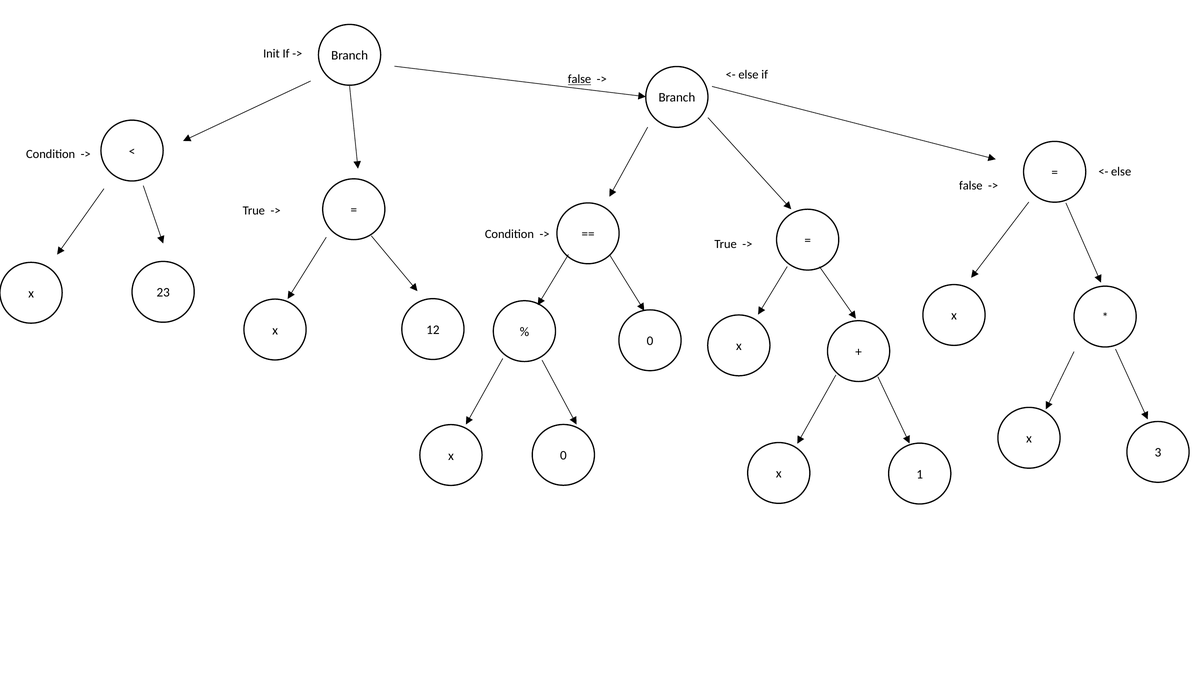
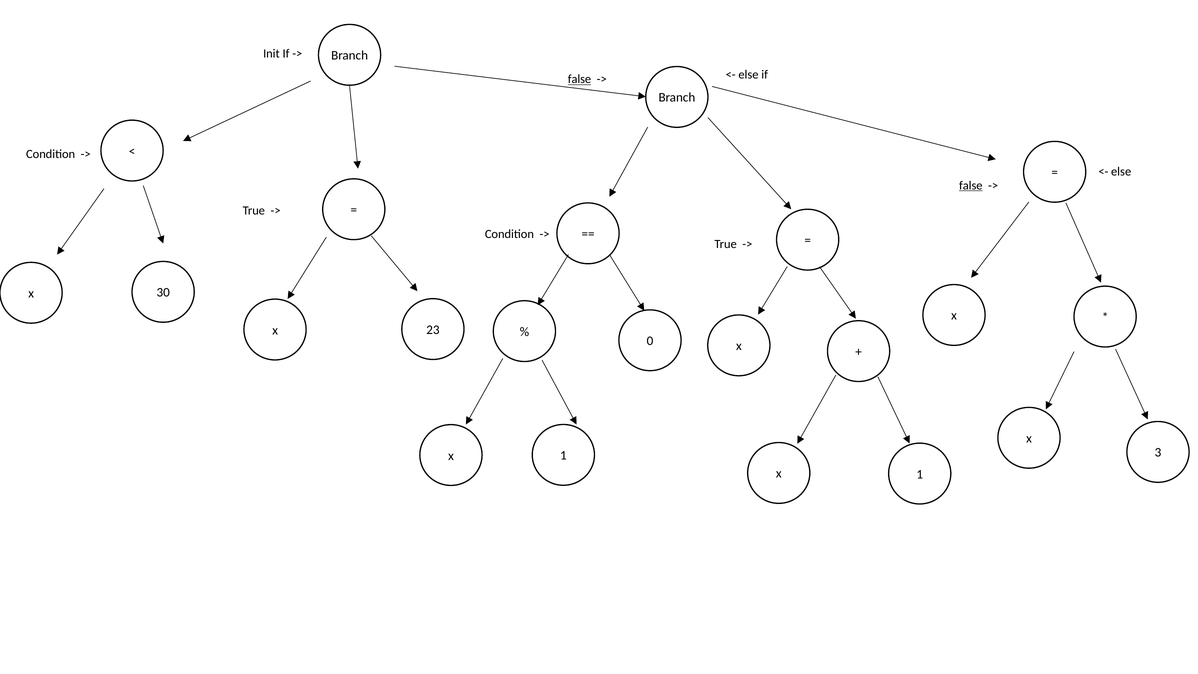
false underline: none -> present (971, 185)
23: 23 -> 30 (163, 292)
12: 12 -> 23 (433, 330)
0: 0 -> 1 (563, 455)
